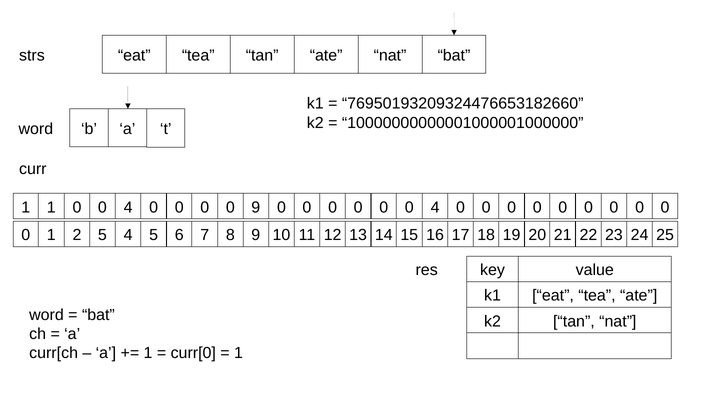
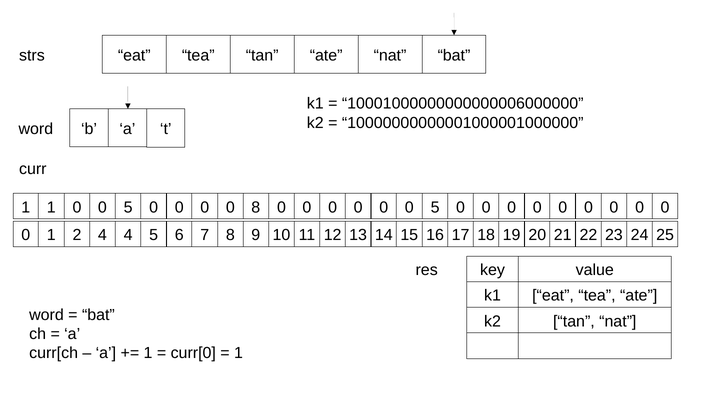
76950193209324476653182660: 76950193209324476653182660 -> 10001000000000000006000000 (463, 103)
1 0 0 4: 4 -> 5 (128, 207)
0 9: 9 -> 8 (256, 207)
0 0 0 4: 4 -> 5 (435, 207)
2 5: 5 -> 4 (102, 235)
